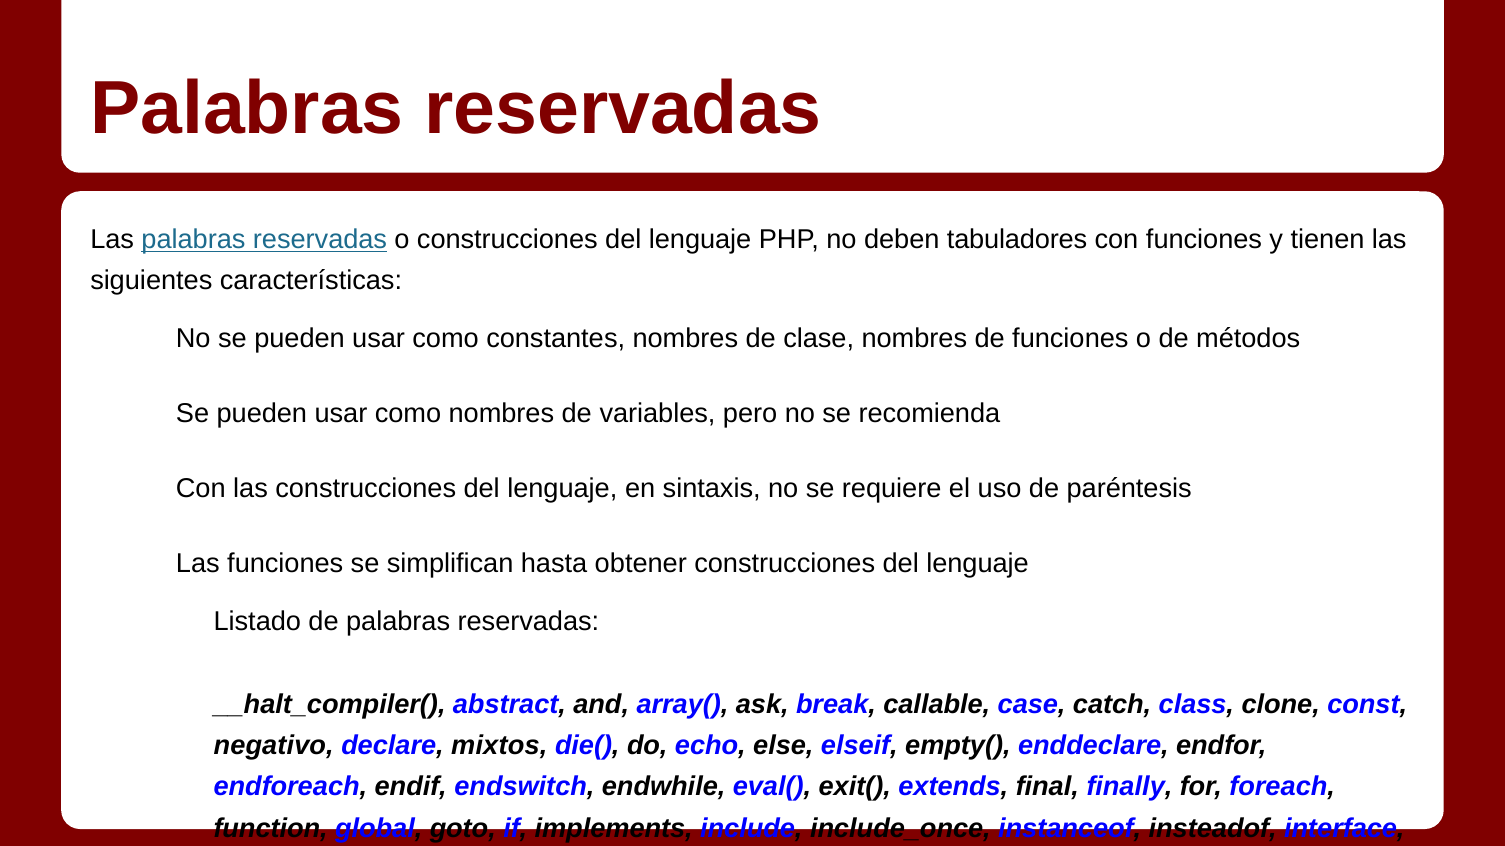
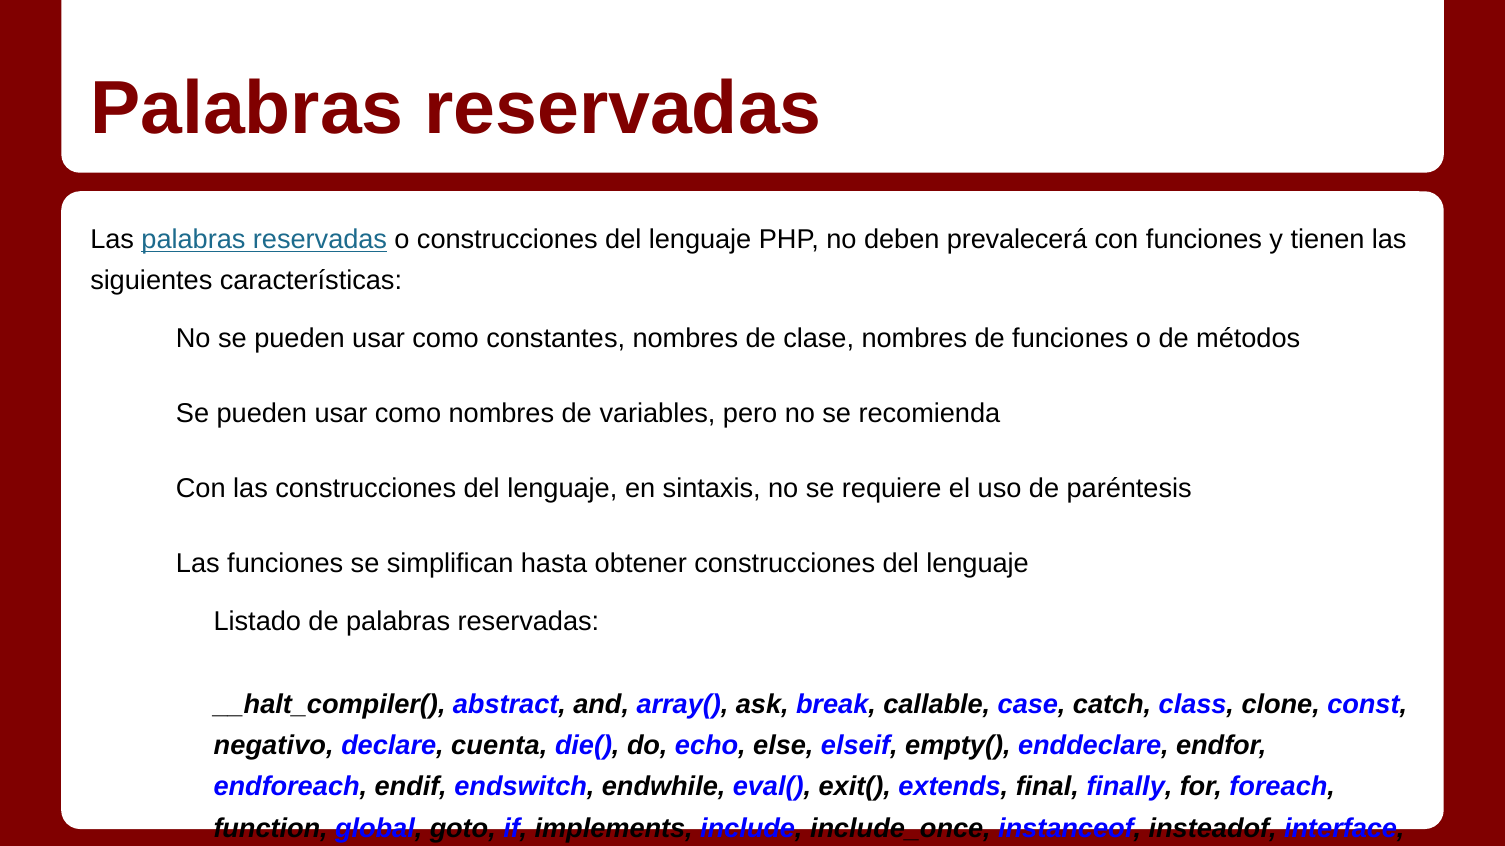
tabuladores: tabuladores -> prevalecerá (1017, 240)
mixtos: mixtos -> cuenta (499, 746)
